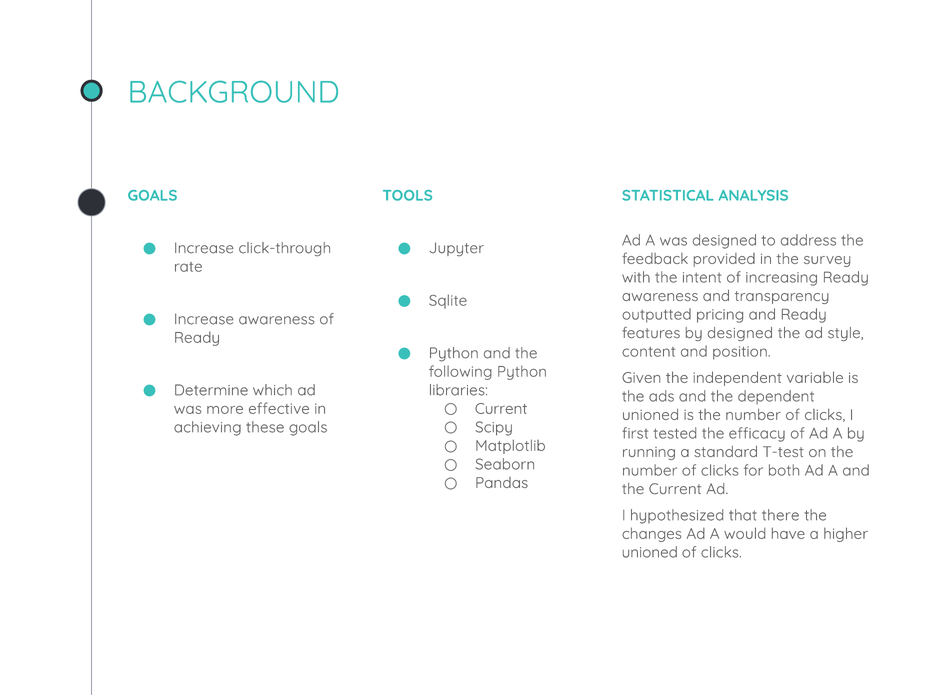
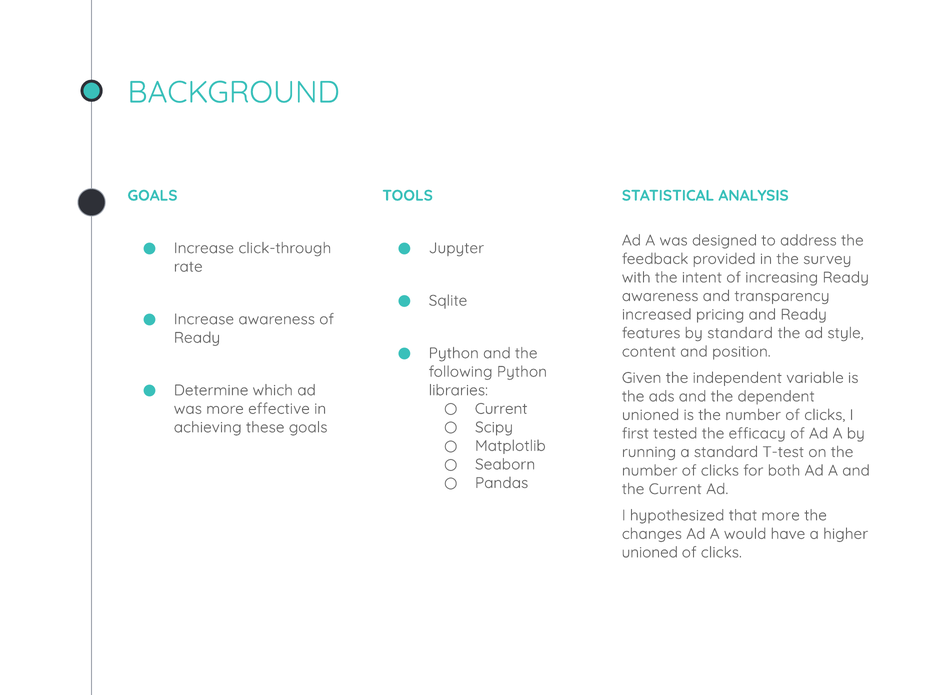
outputted: outputted -> increased (657, 315)
by designed: designed -> standard (740, 333)
that there: there -> more (781, 515)
